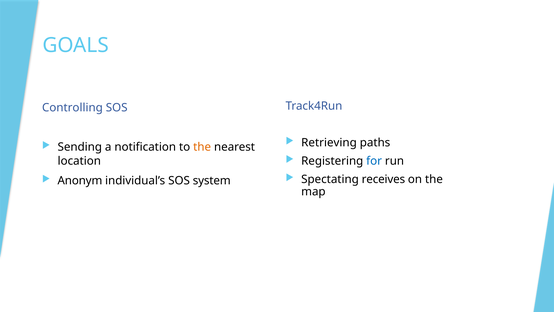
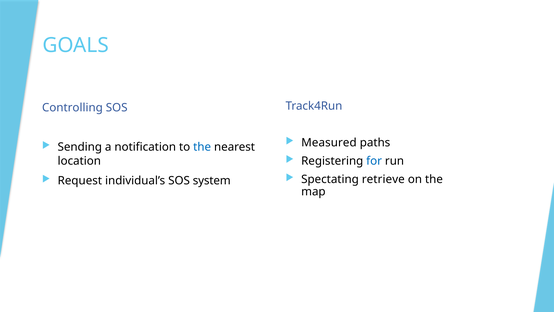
Retrieving: Retrieving -> Measured (329, 143)
the colour: orange -> blue (202, 147)
receives: receives -> retrieve (383, 179)
Anonym: Anonym -> Request (80, 180)
